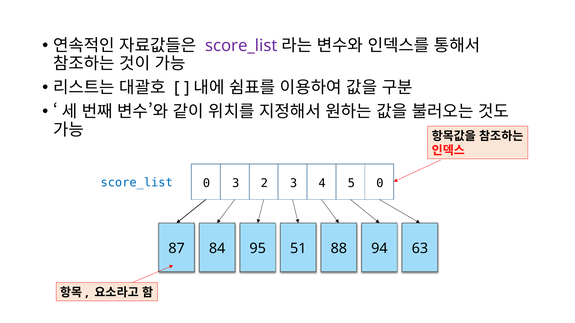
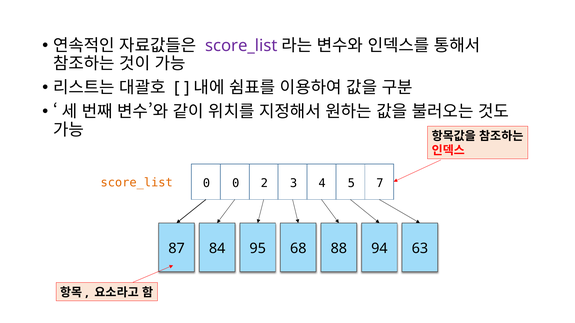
score_list colour: blue -> orange (137, 183)
0 3: 3 -> 0 (236, 183)
5 0: 0 -> 7 (380, 183)
51: 51 -> 68 (298, 249)
